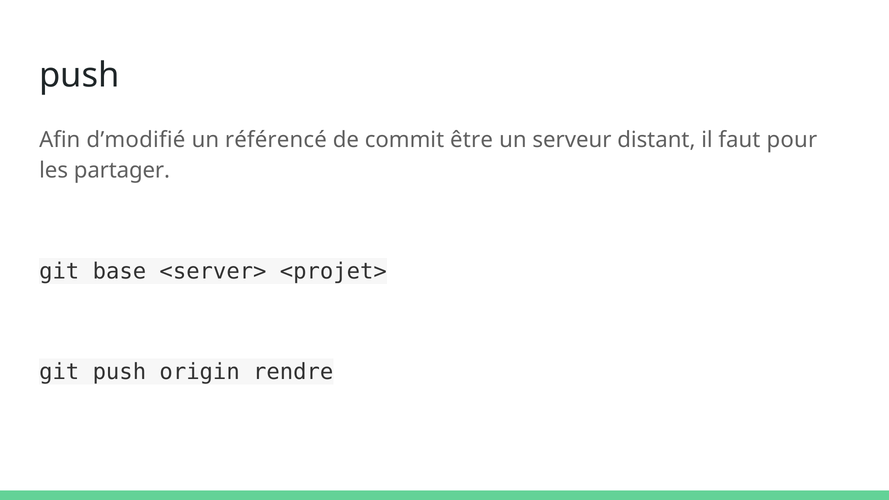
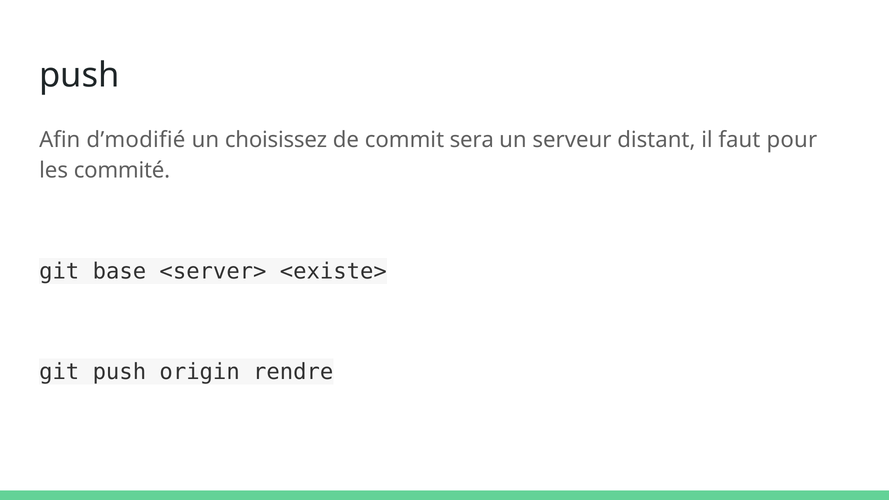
référencé: référencé -> choisissez (276, 140)
être: être -> sera (472, 140)
partager: partager -> commité (122, 170)
<projet>: <projet> -> <existe> (333, 271)
